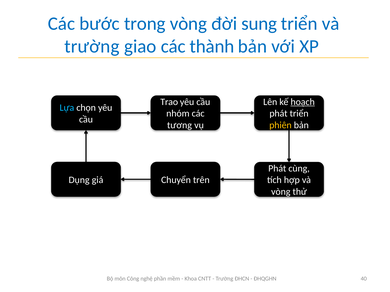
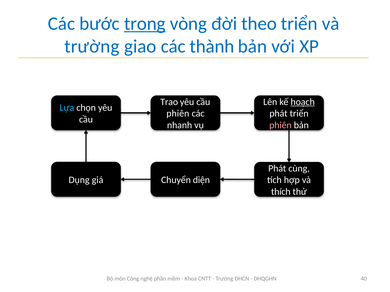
trong underline: none -> present (145, 24)
sung: sung -> theo (259, 24)
nhóm: nhóm -> phiên (178, 114)
tương: tương -> nhanh (180, 125)
phiên colour: yellow -> pink (280, 125)
trên: trên -> diện (201, 180)
vòng: vòng -> thích (281, 192)
